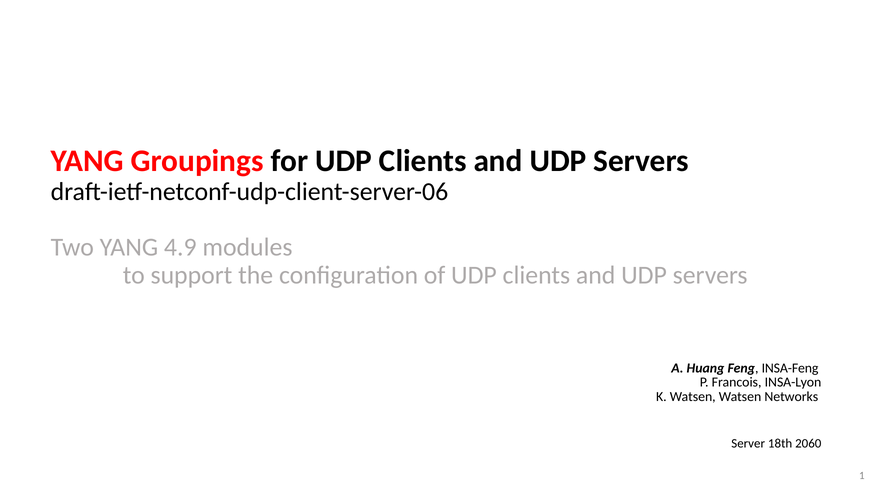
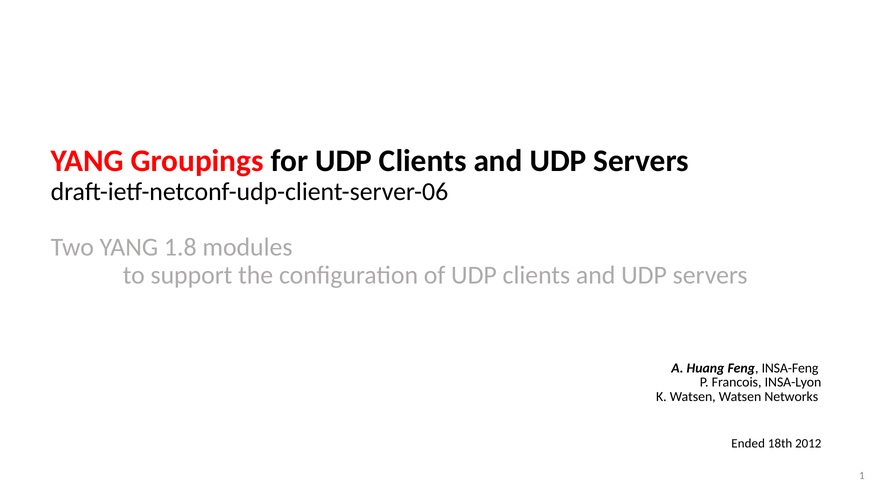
4.9: 4.9 -> 1.8 (180, 247)
Server: Server -> Ended (748, 443)
2060: 2060 -> 2012 (808, 443)
